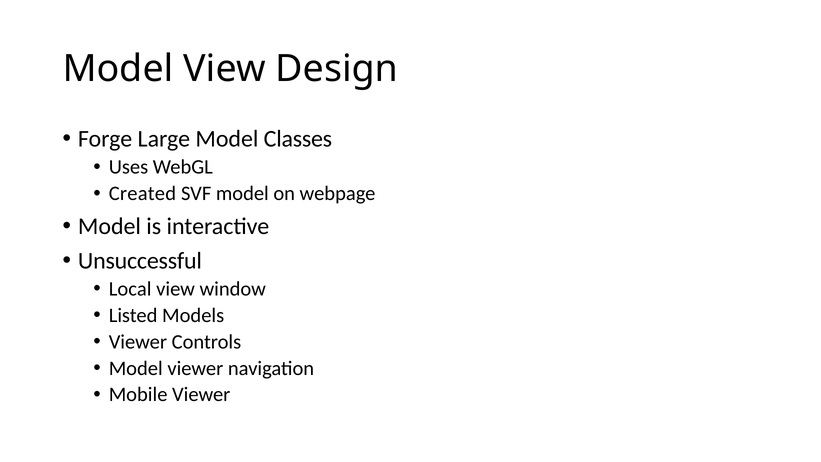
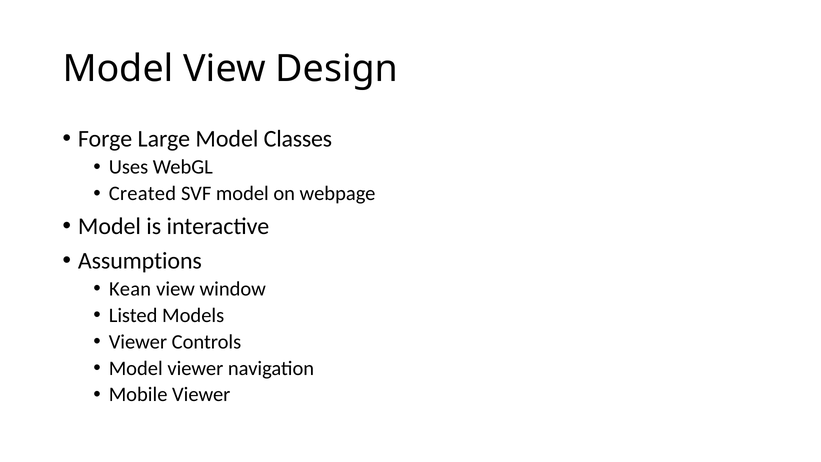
Unsuccessful: Unsuccessful -> Assumptions (140, 261)
Local: Local -> Kean (130, 289)
